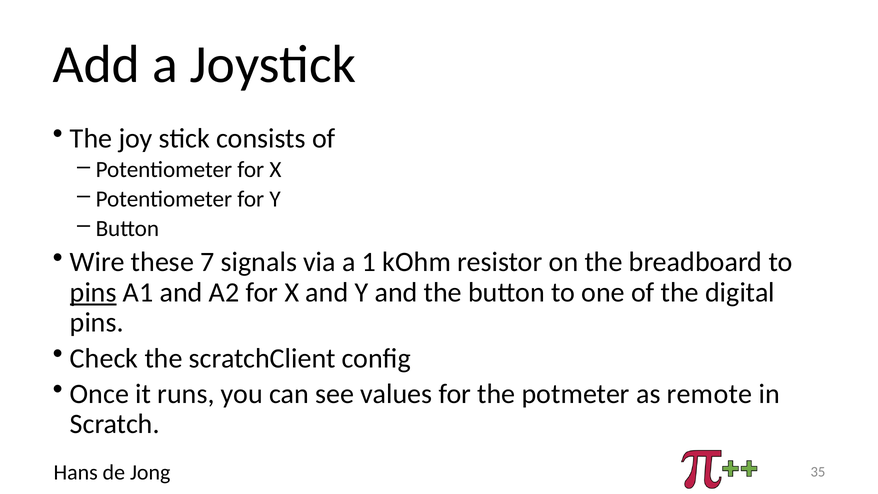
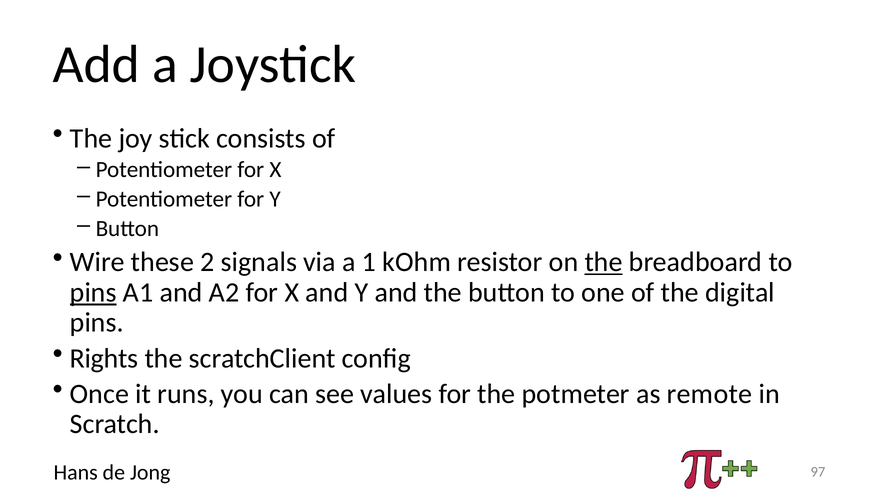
7: 7 -> 2 (207, 262)
the underline: none -> present (604, 262)
Check: Check -> Rights (104, 358)
35: 35 -> 97 (818, 472)
